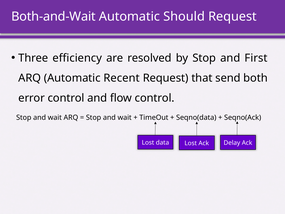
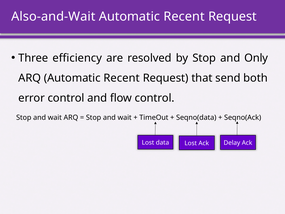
Both-and-Wait: Both-and-Wait -> Also-and-Wait (53, 17)
Should: Should -> Recent (184, 17)
First: First -> Only (256, 58)
